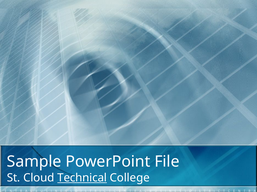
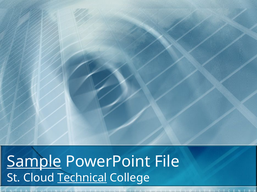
Sample underline: none -> present (34, 162)
